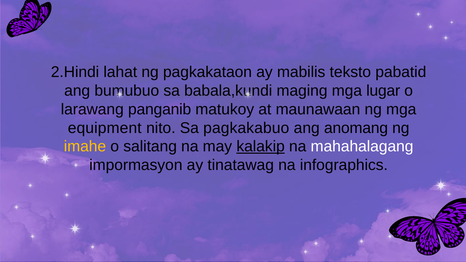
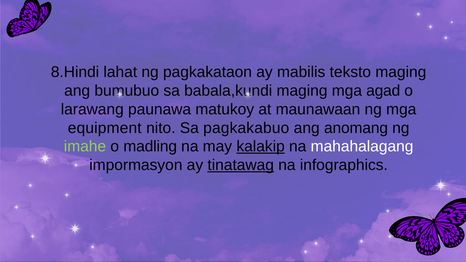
2.Hindi: 2.Hindi -> 8.Hindi (75, 72)
teksto pabatid: pabatid -> maging (401, 72)
lugar: lugar -> agad (383, 91)
panganib: panganib -> paunawa (160, 109)
imahe colour: yellow -> light green (85, 147)
salitang: salitang -> madling (150, 147)
tinatawag underline: none -> present (241, 165)
